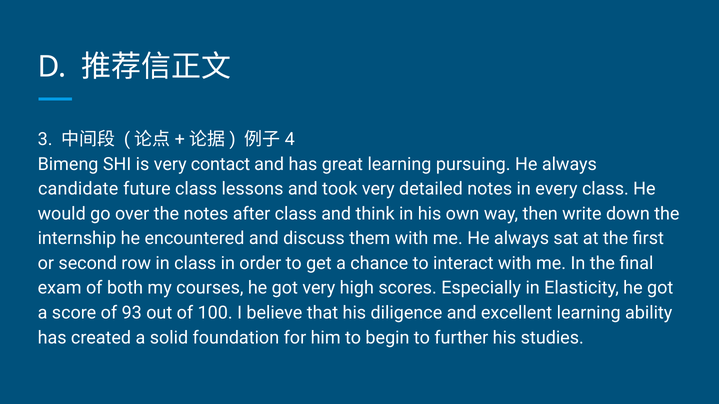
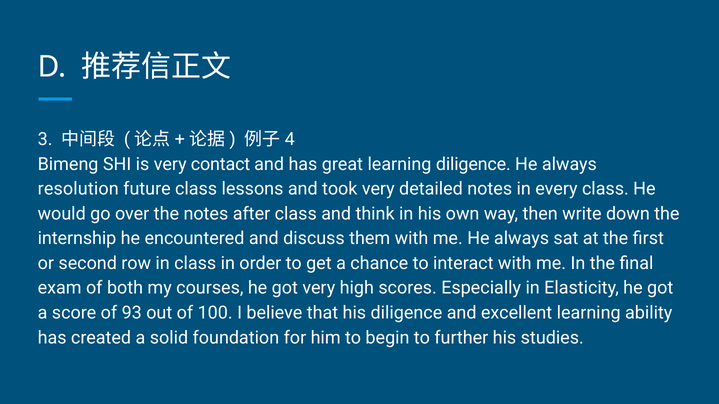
learning pursuing: pursuing -> diligence (473, 164)
candidate: candidate -> resolution (78, 189)
